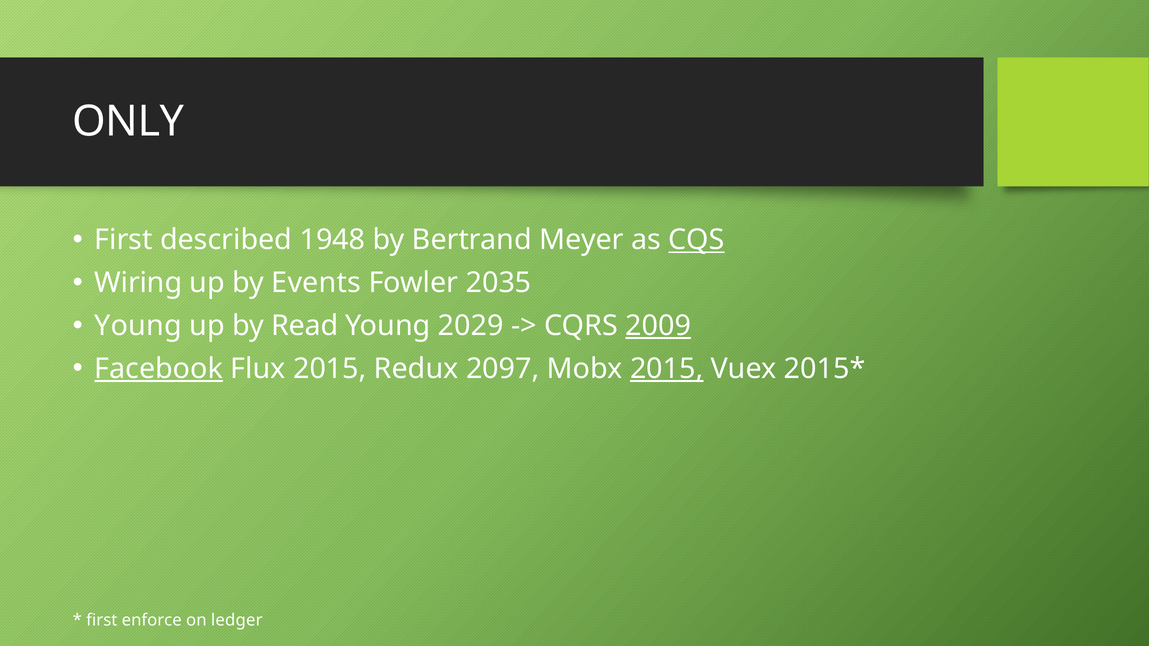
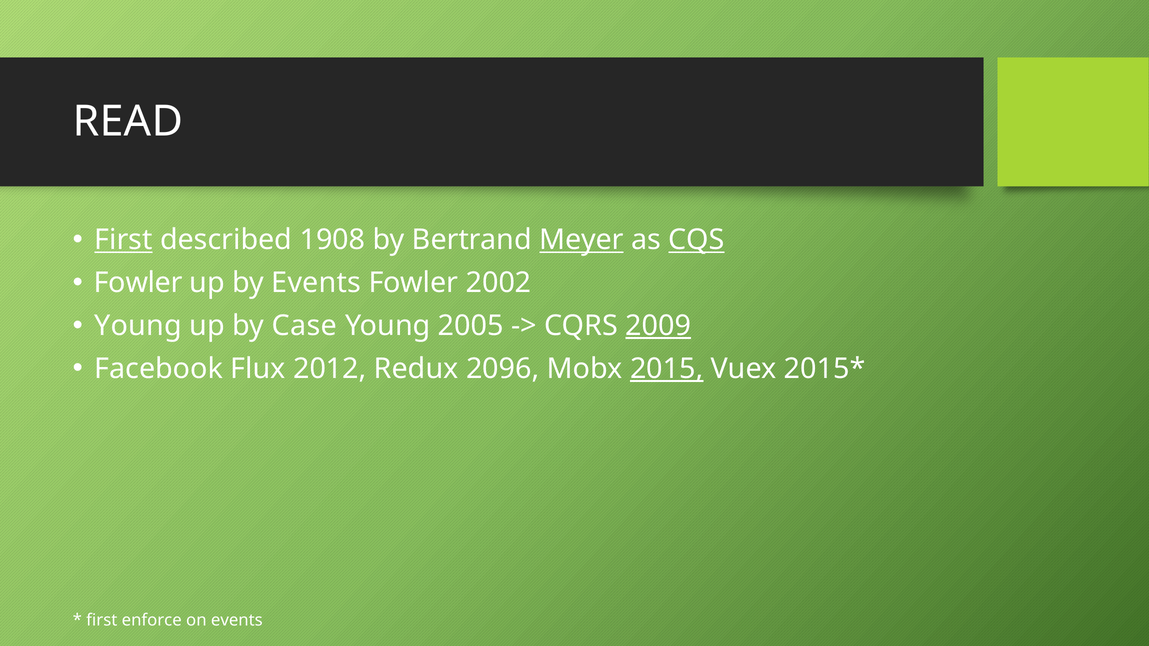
ONLY: ONLY -> READ (128, 122)
First underline: none -> present (123, 240)
1948: 1948 -> 1908 (332, 240)
Meyer underline: none -> present (582, 240)
Wiring: Wiring -> Fowler (138, 283)
2035: 2035 -> 2002 (499, 283)
Read: Read -> Case (304, 326)
2029: 2029 -> 2005 (471, 326)
Facebook underline: present -> none (159, 369)
Flux 2015: 2015 -> 2012 (330, 369)
2097: 2097 -> 2096 (503, 369)
on ledger: ledger -> events (237, 620)
